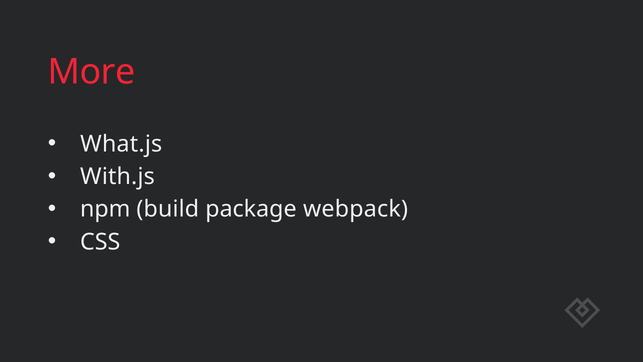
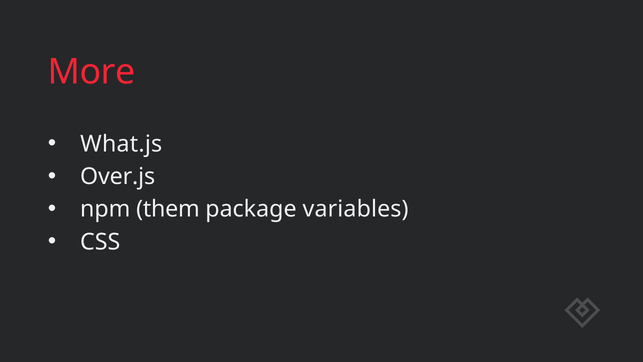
With.js: With.js -> Over.js (118, 177)
build: build -> them (168, 209)
webpack: webpack -> variables (356, 209)
